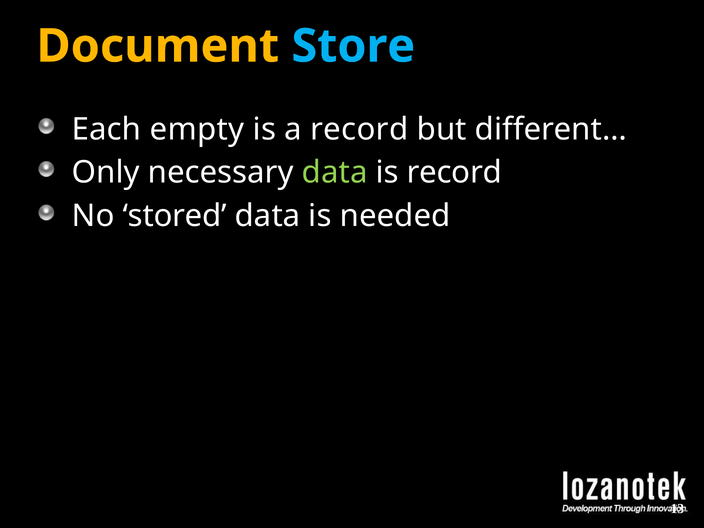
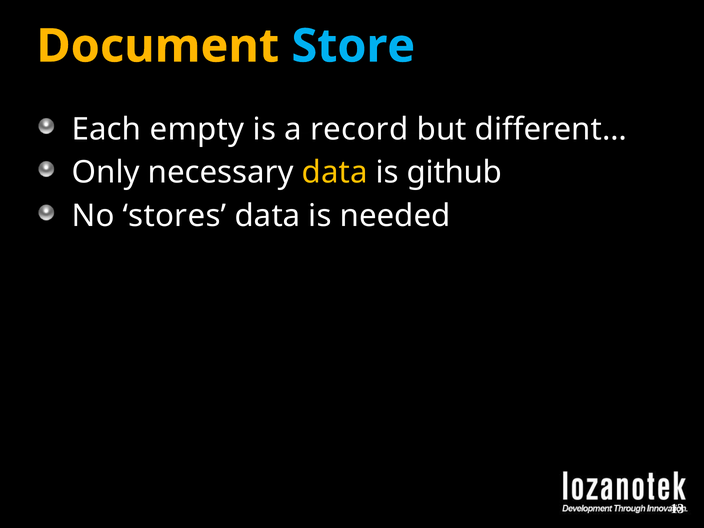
data colour: light green -> yellow (335, 173)
is record: record -> github (454, 173)
stored: stored -> stores (175, 216)
